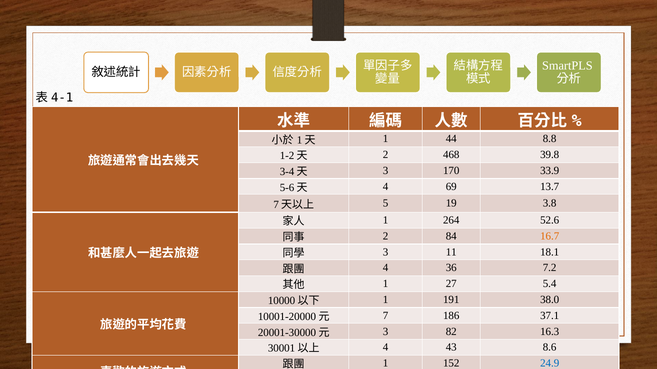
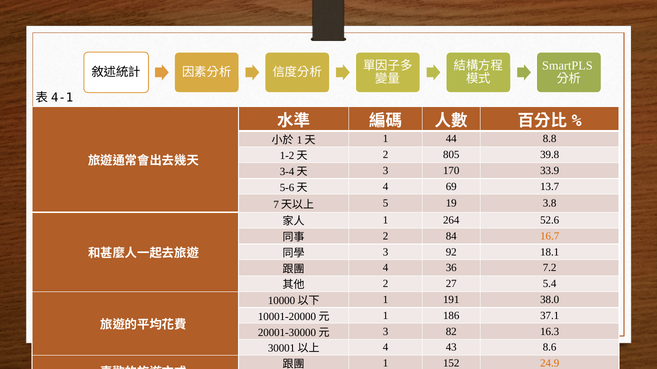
468: 468 -> 805 (451, 155)
11: 11 -> 92 (451, 252)
1: 1 -> 2 (386, 284)
7: 7 -> 1 (386, 316)
24.9 colour: blue -> orange (550, 364)
